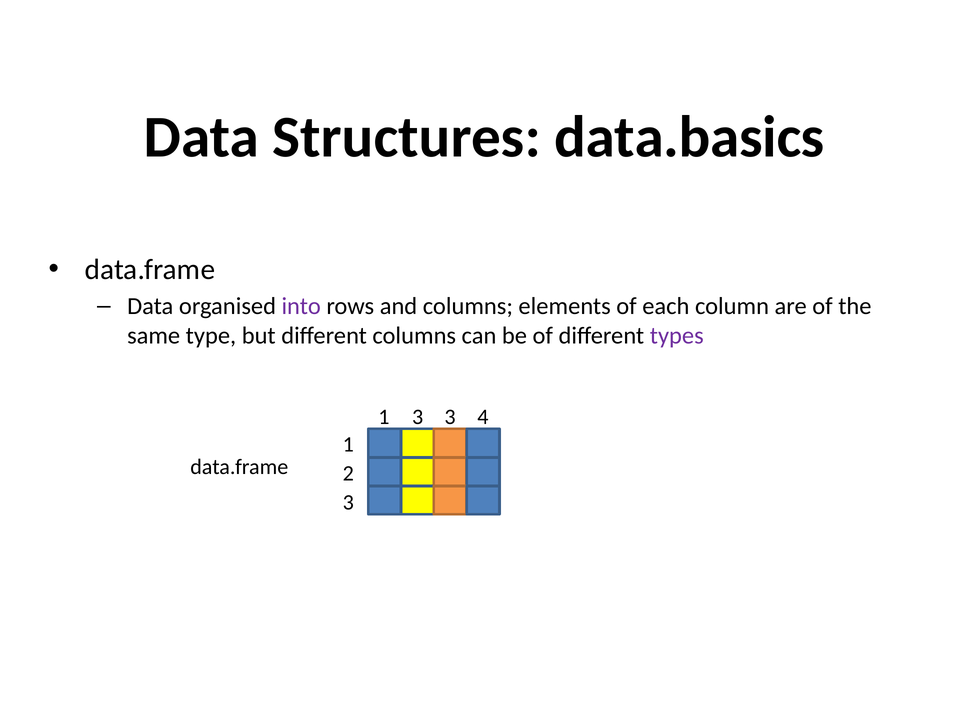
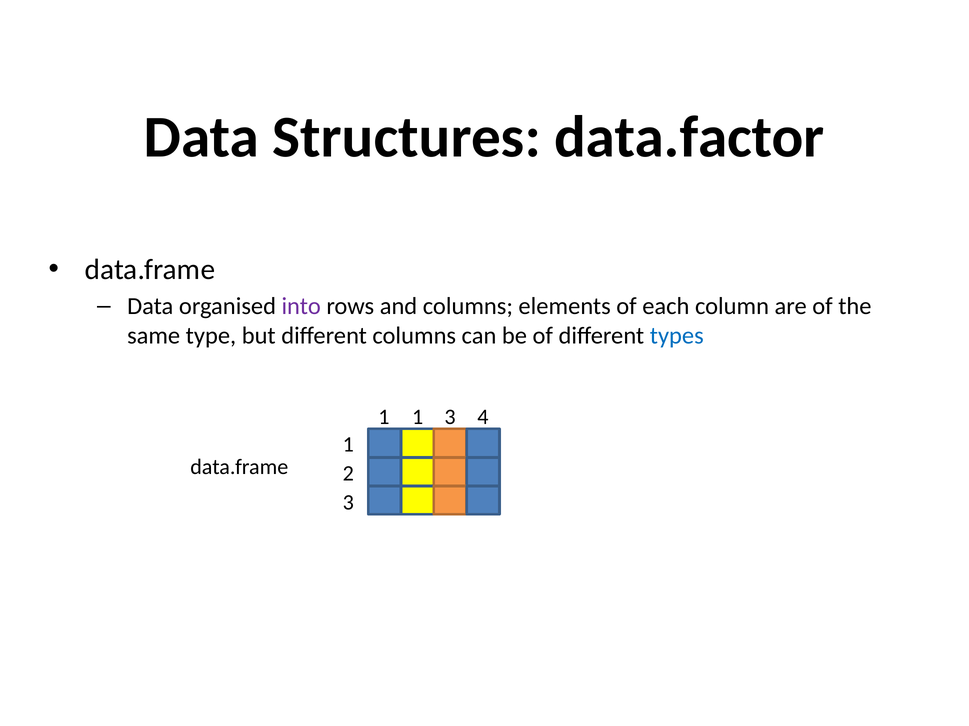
data.basics: data.basics -> data.factor (689, 137)
types colour: purple -> blue (677, 336)
3: 3 -> 1 (418, 417)
